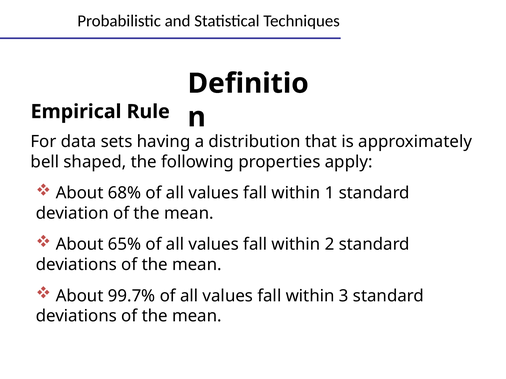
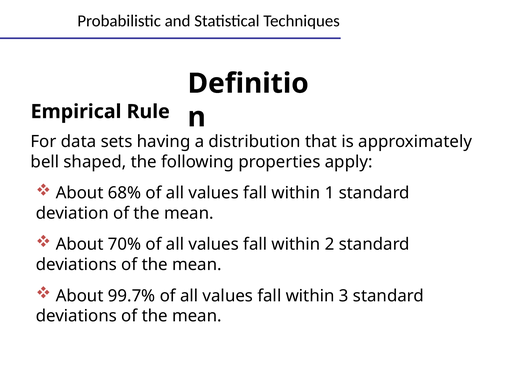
65%: 65% -> 70% (125, 245)
